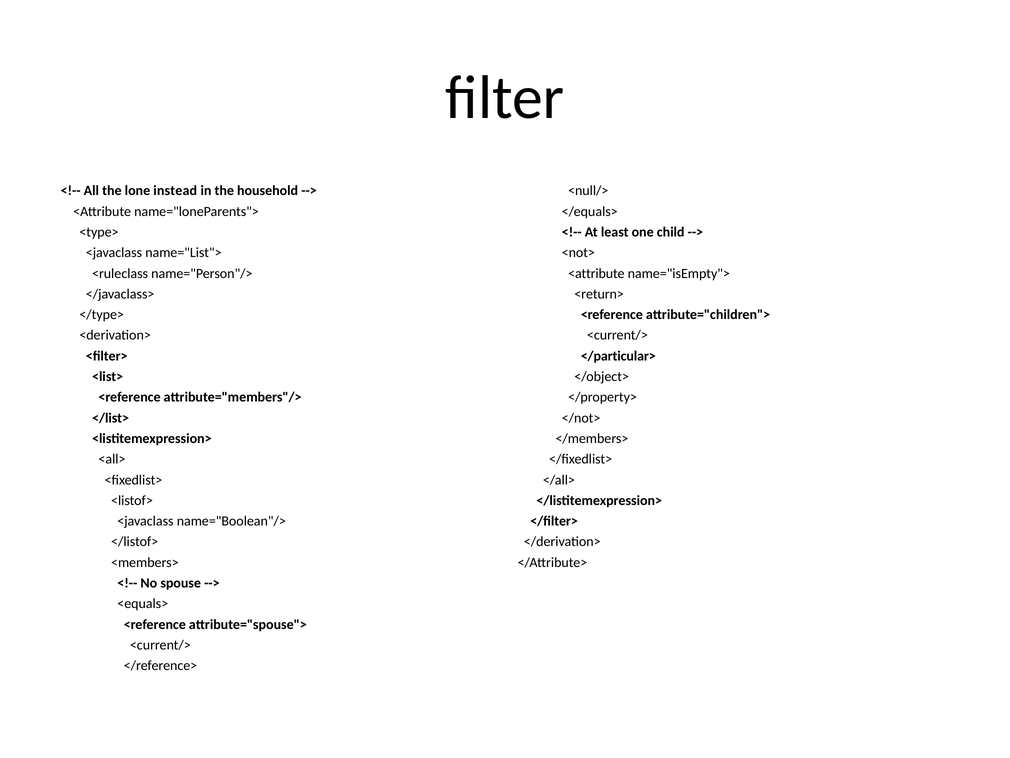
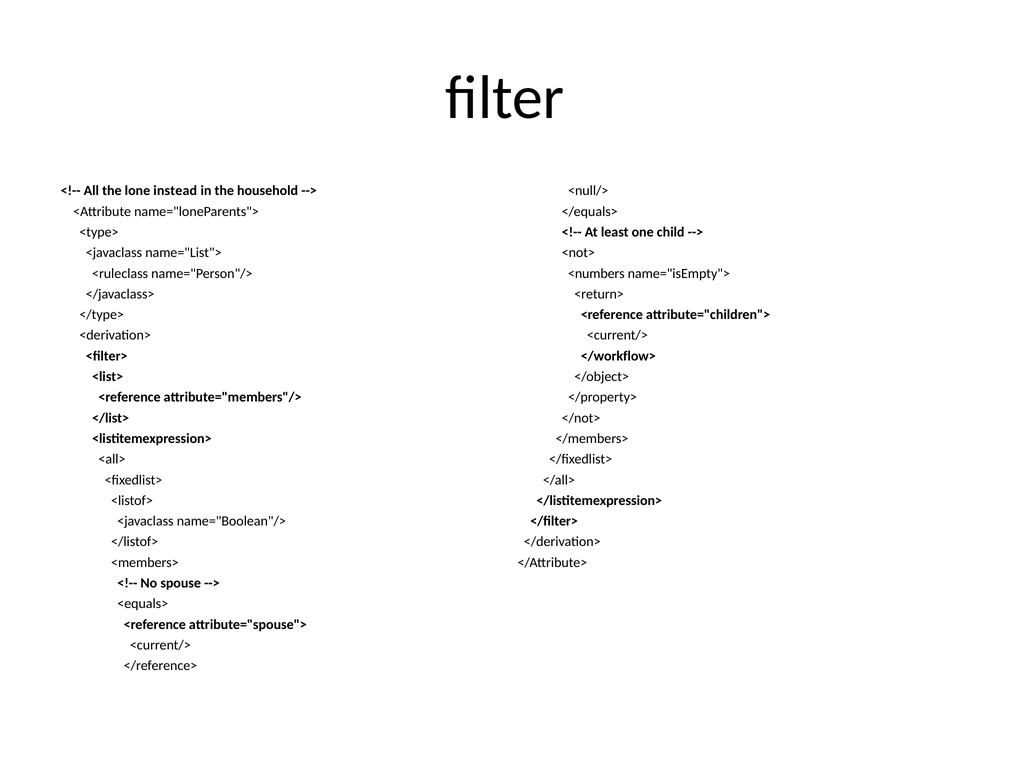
<attribute: <attribute -> <numbers (596, 273)
</particular>: </particular> -> </workflow> (618, 356)
